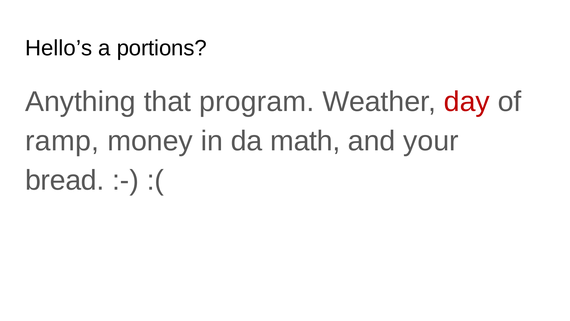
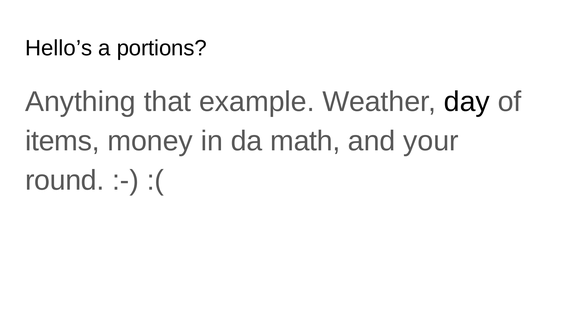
program: program -> example (257, 102)
day colour: red -> black (467, 102)
ramp: ramp -> items (62, 141)
bread: bread -> round (65, 180)
